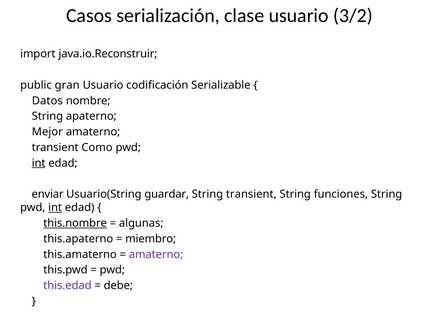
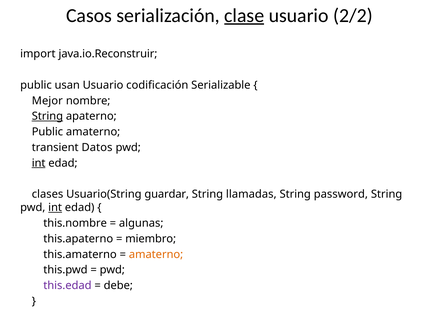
clase underline: none -> present (244, 15)
3/2: 3/2 -> 2/2 (353, 15)
gran: gran -> usan (67, 85)
Datos: Datos -> Mejor (47, 101)
String underline: none -> present (47, 116)
Mejor: Mejor -> Public (47, 132)
Como: Como -> Datos (97, 147)
enviar: enviar -> clases (48, 194)
String transient: transient -> llamadas (251, 194)
funciones: funciones -> password (341, 194)
this.nombre underline: present -> none (75, 223)
amaterno colour: purple -> orange (156, 254)
